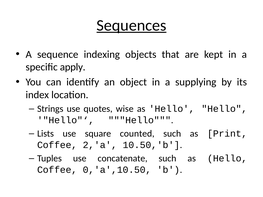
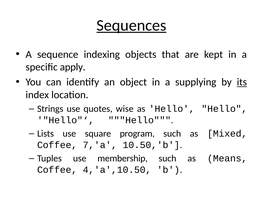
its underline: none -> present (242, 82)
counted: counted -> program (137, 134)
Print: Print -> Mixed (227, 134)
2,'a: 2,'a -> 7,'a (100, 145)
concatenate: concatenate -> membership (123, 159)
such as Hello: Hello -> Means (227, 159)
0,'a',10.50: 0,'a',10.50 -> 4,'a',10.50 (117, 170)
